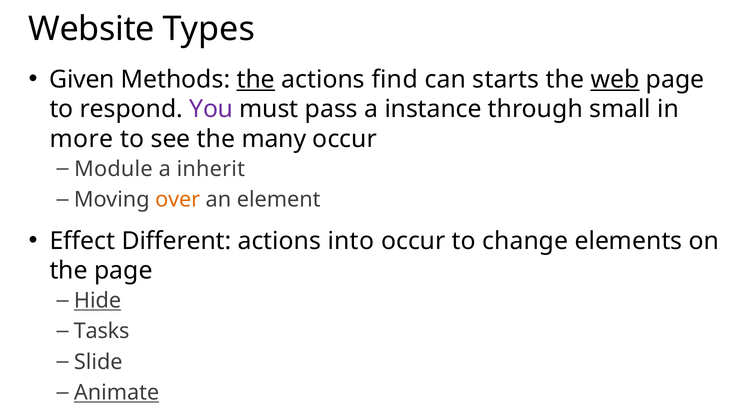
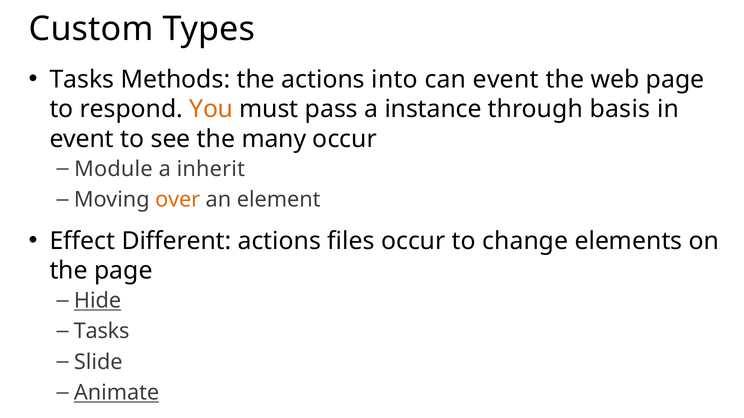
Website: Website -> Custom (91, 29)
Given: Given -> Tasks (82, 80)
the underline: present -> none (256, 80)
find: find -> into (395, 80)
can starts: starts -> event (506, 80)
web underline: present -> none (615, 80)
You colour: purple -> orange (211, 109)
small: small -> basis (620, 109)
more: more -> event (82, 139)
into: into -> files (351, 241)
